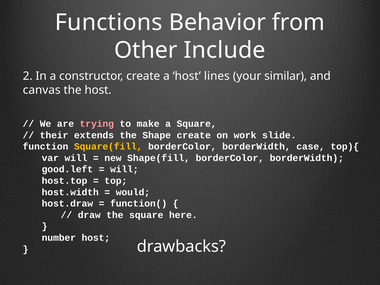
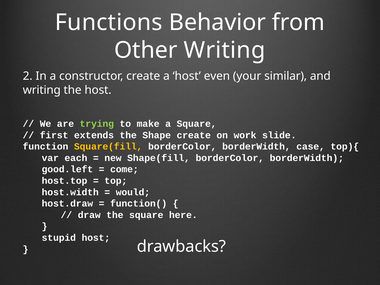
Other Include: Include -> Writing (225, 50)
lines: lines -> even (217, 76)
canvas: canvas -> writing (42, 90)
trying colour: pink -> light green (97, 124)
their: their -> first (54, 135)
var will: will -> each (76, 158)
will: will -> come (124, 169)
number: number -> stupid (59, 238)
